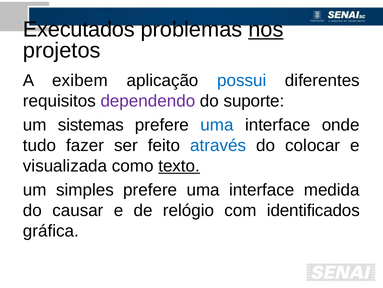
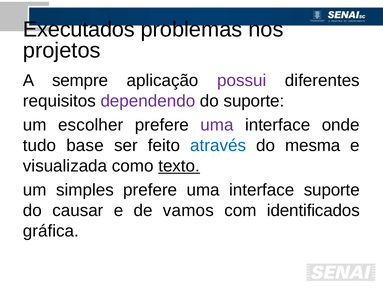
nos underline: present -> none (266, 29)
exibem: exibem -> sempre (80, 80)
possui colour: blue -> purple (242, 80)
sistemas: sistemas -> escolher (91, 125)
uma colour: blue -> purple (217, 125)
fazer: fazer -> base (85, 145)
colocar: colocar -> mesma (313, 145)
interface medida: medida -> suporte (332, 189)
relógio: relógio -> vamos (188, 210)
